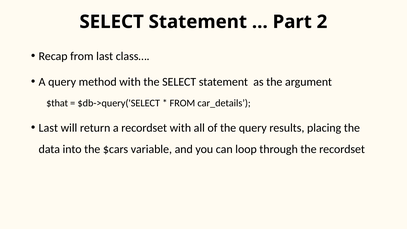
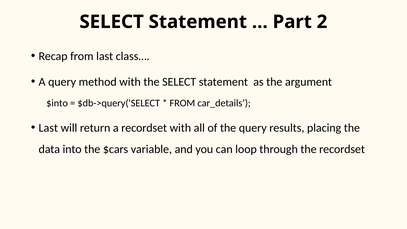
$that: $that -> $into (57, 103)
